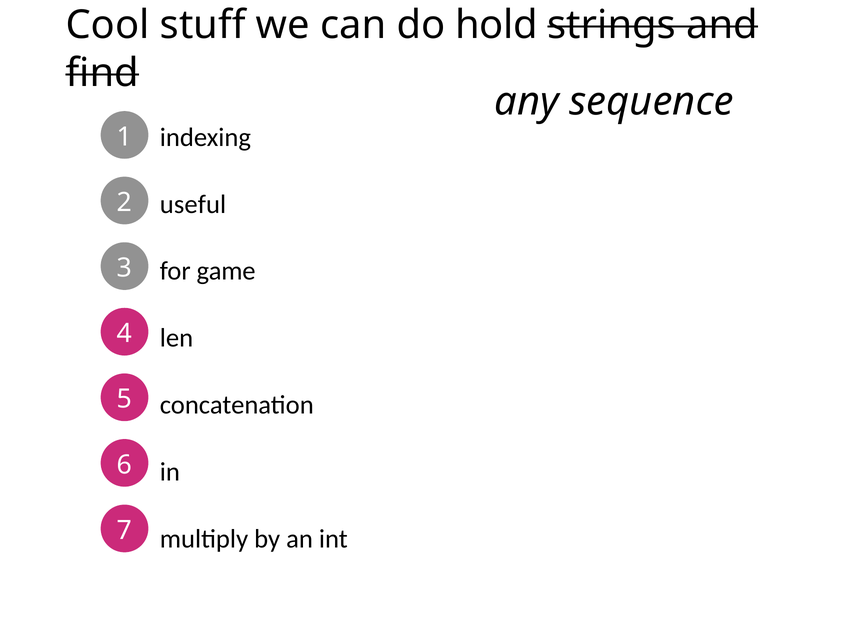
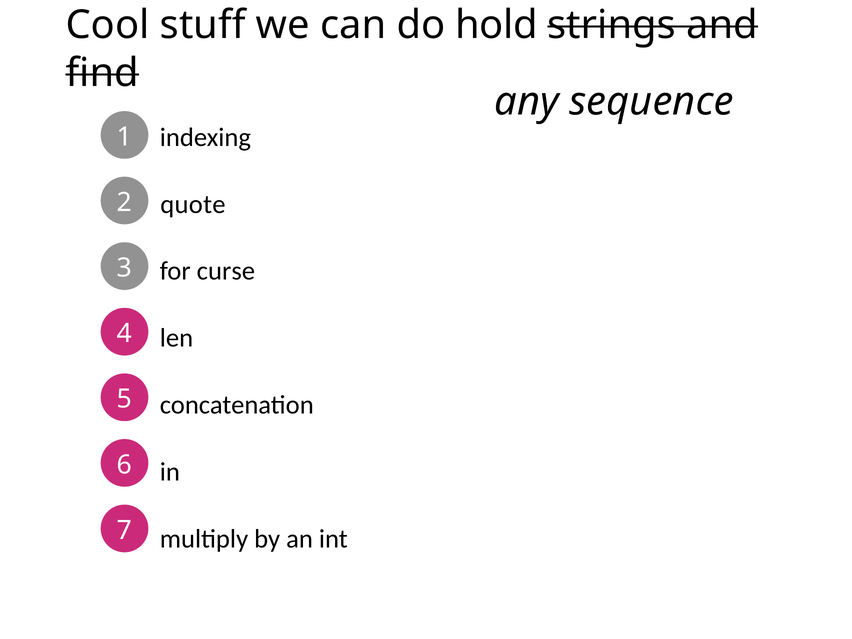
useful: useful -> quote (193, 204)
game: game -> curse (226, 271)
